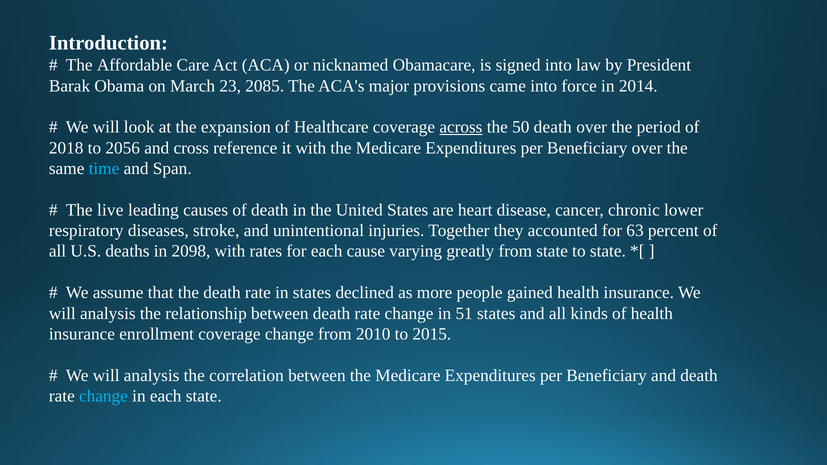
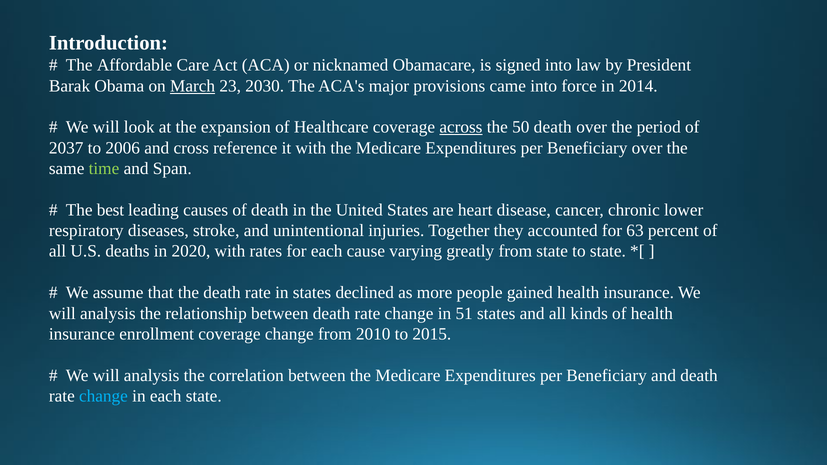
March underline: none -> present (193, 86)
2085: 2085 -> 2030 (265, 86)
2018: 2018 -> 2037 (66, 148)
2056: 2056 -> 2006 (123, 148)
time colour: light blue -> light green (104, 169)
live: live -> best (110, 210)
2098: 2098 -> 2020 (191, 251)
